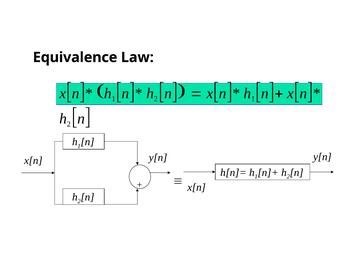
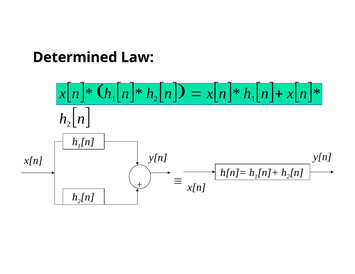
Equivalence: Equivalence -> Determined (75, 57)
